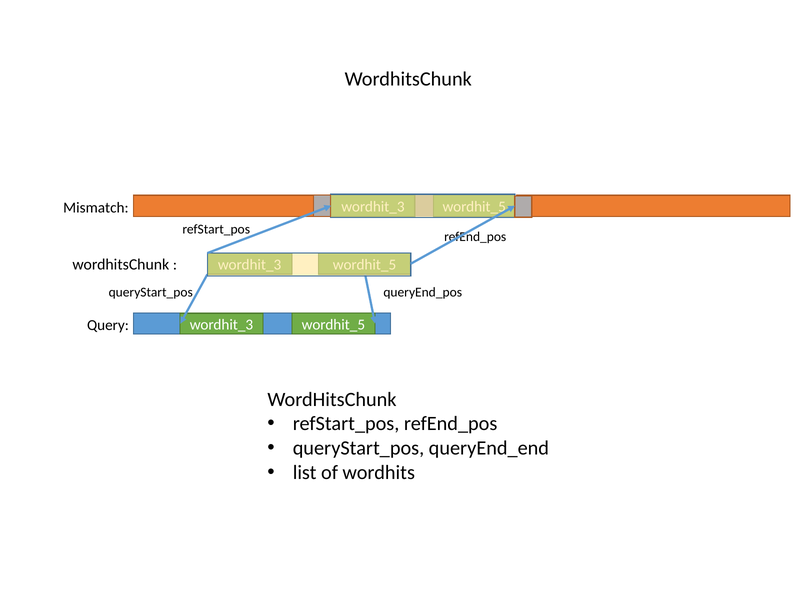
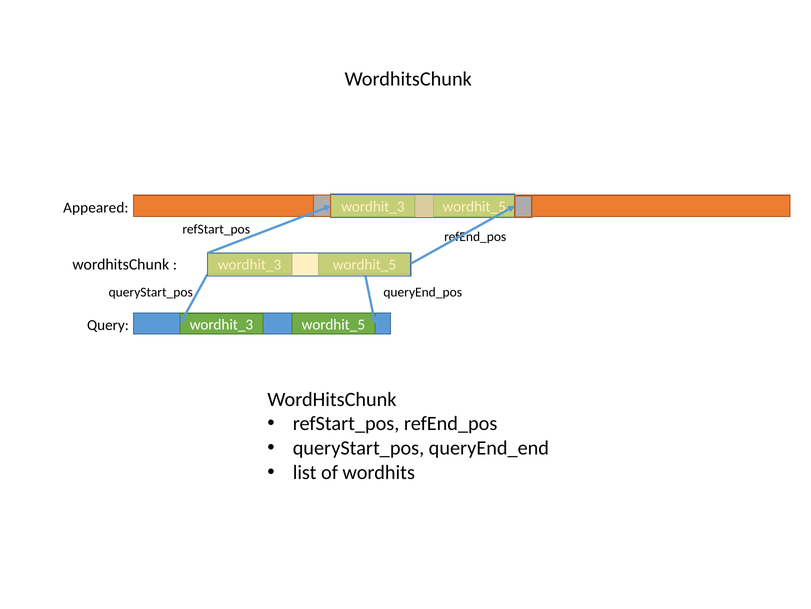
Mismatch: Mismatch -> Appeared (96, 207)
